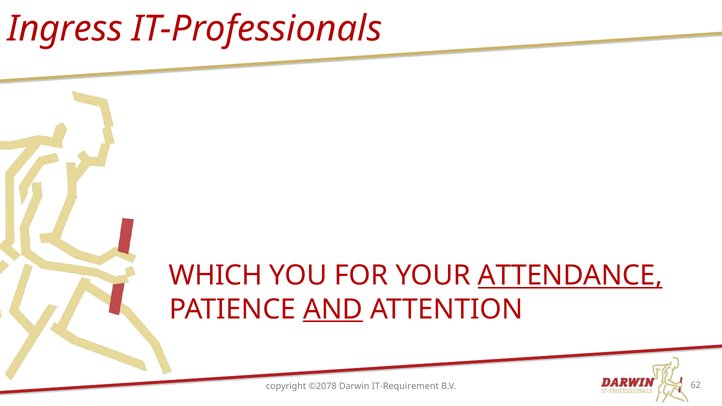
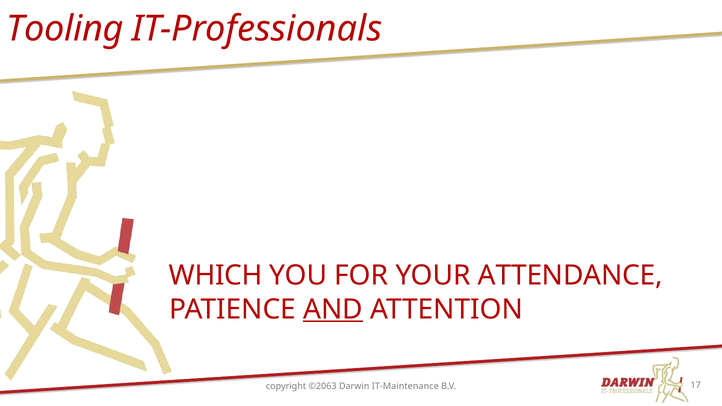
Ingress: Ingress -> Tooling (65, 29)
ATTENDANCE underline: present -> none (570, 276)
©2078: ©2078 -> ©2063 (323, 386)
IT-Requirement: IT-Requirement -> IT-Maintenance (405, 386)
62: 62 -> 17 (696, 385)
